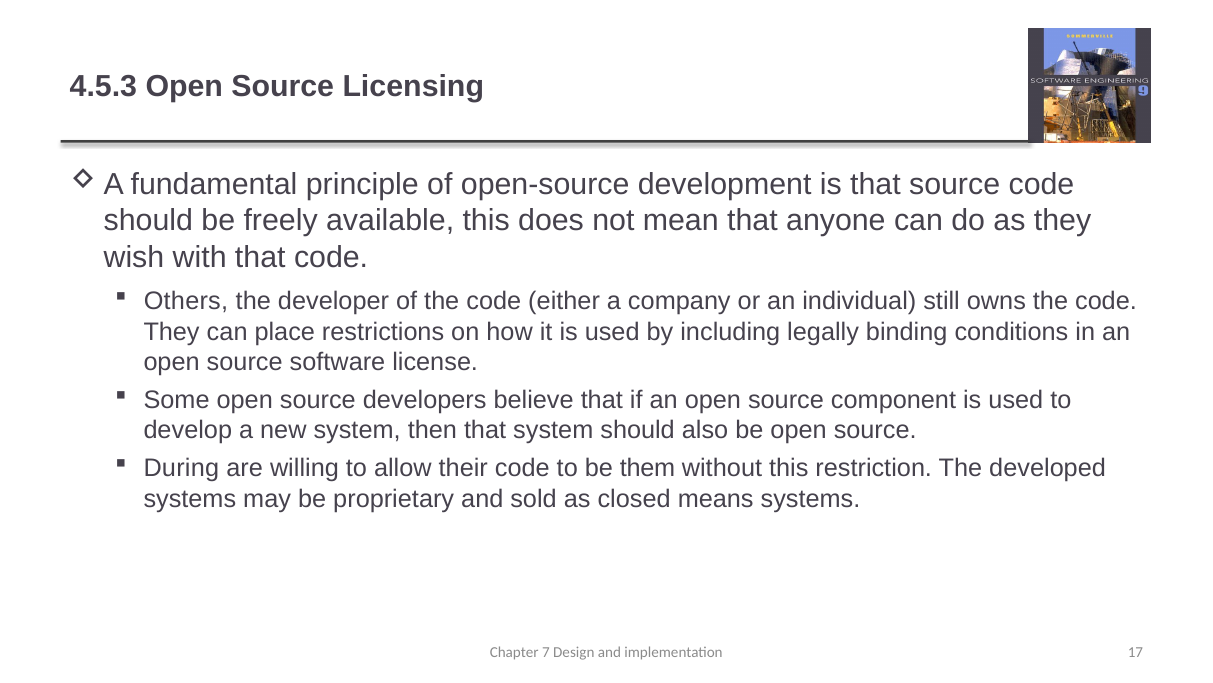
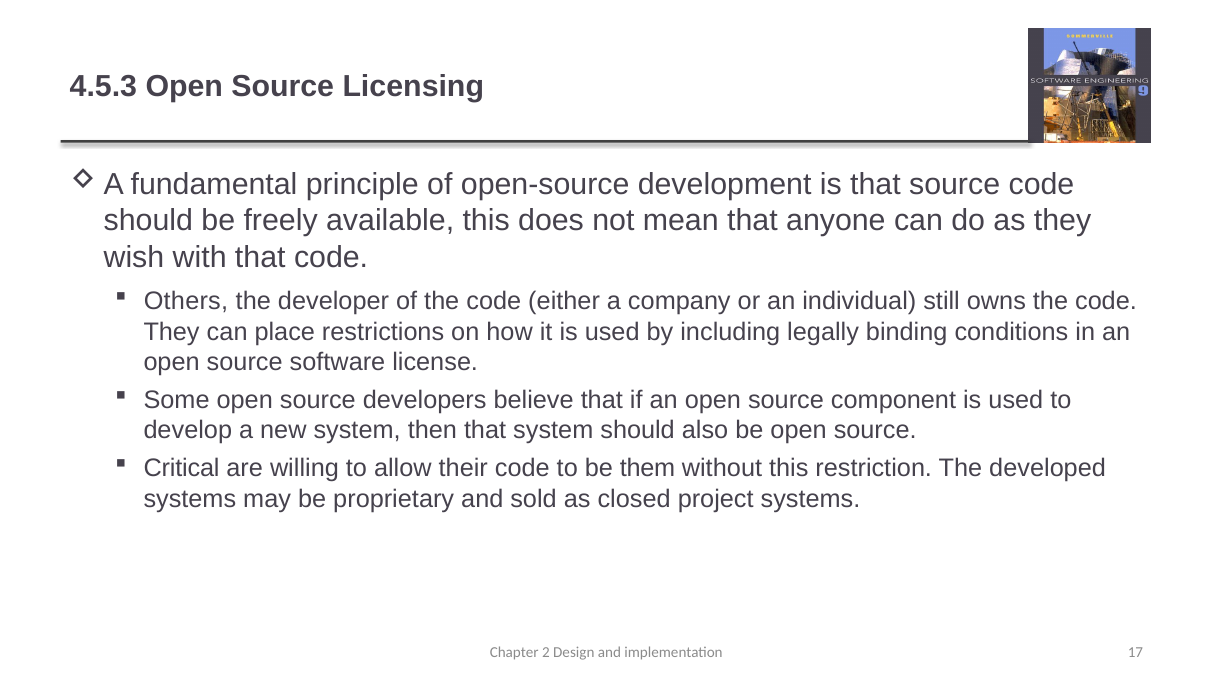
During: During -> Critical (182, 468)
means: means -> project (716, 498)
7: 7 -> 2 (546, 651)
